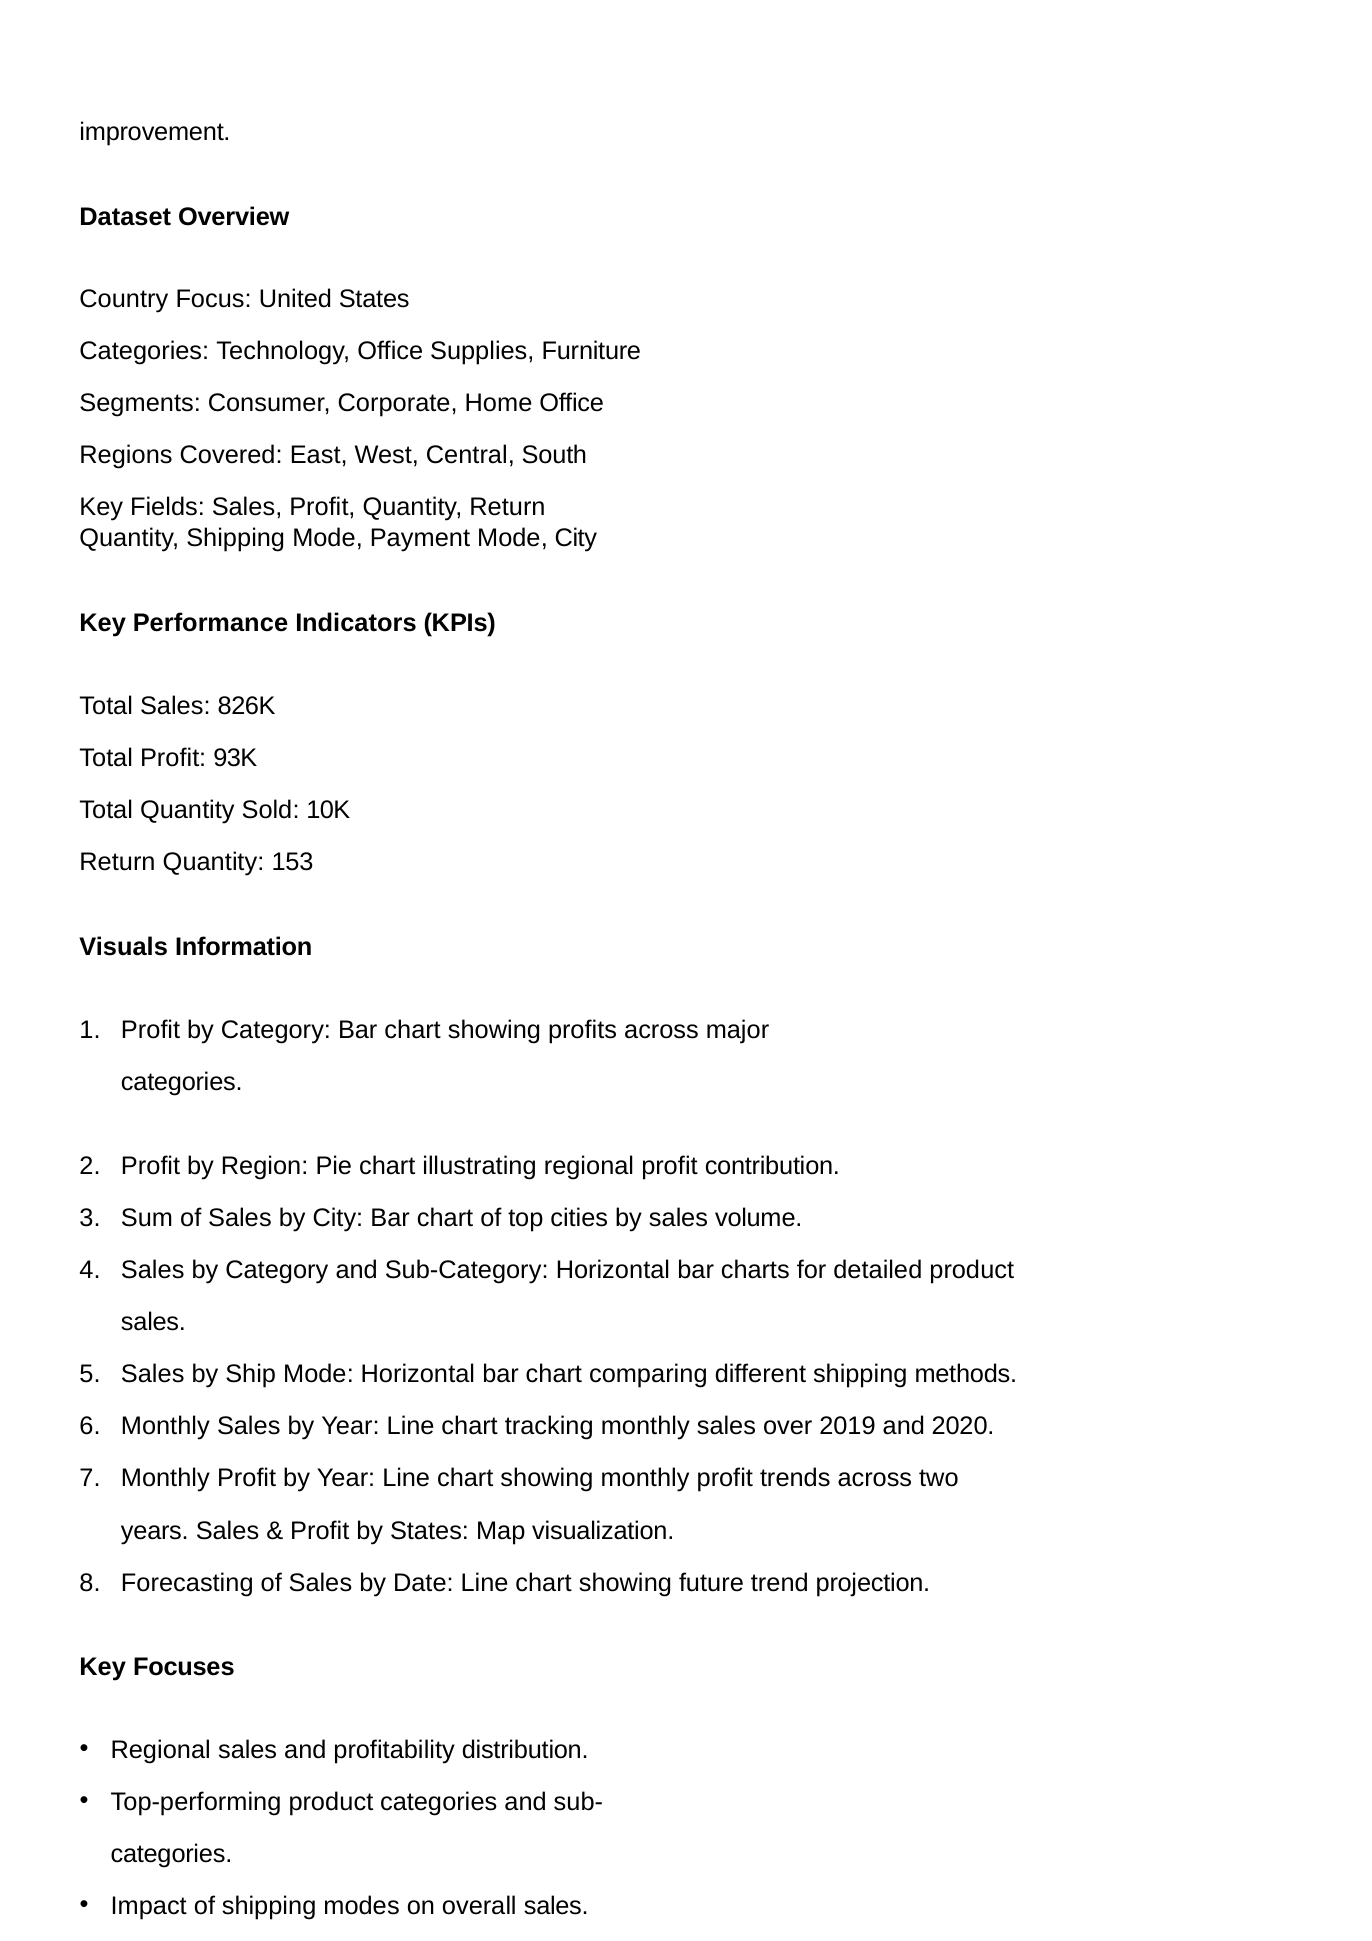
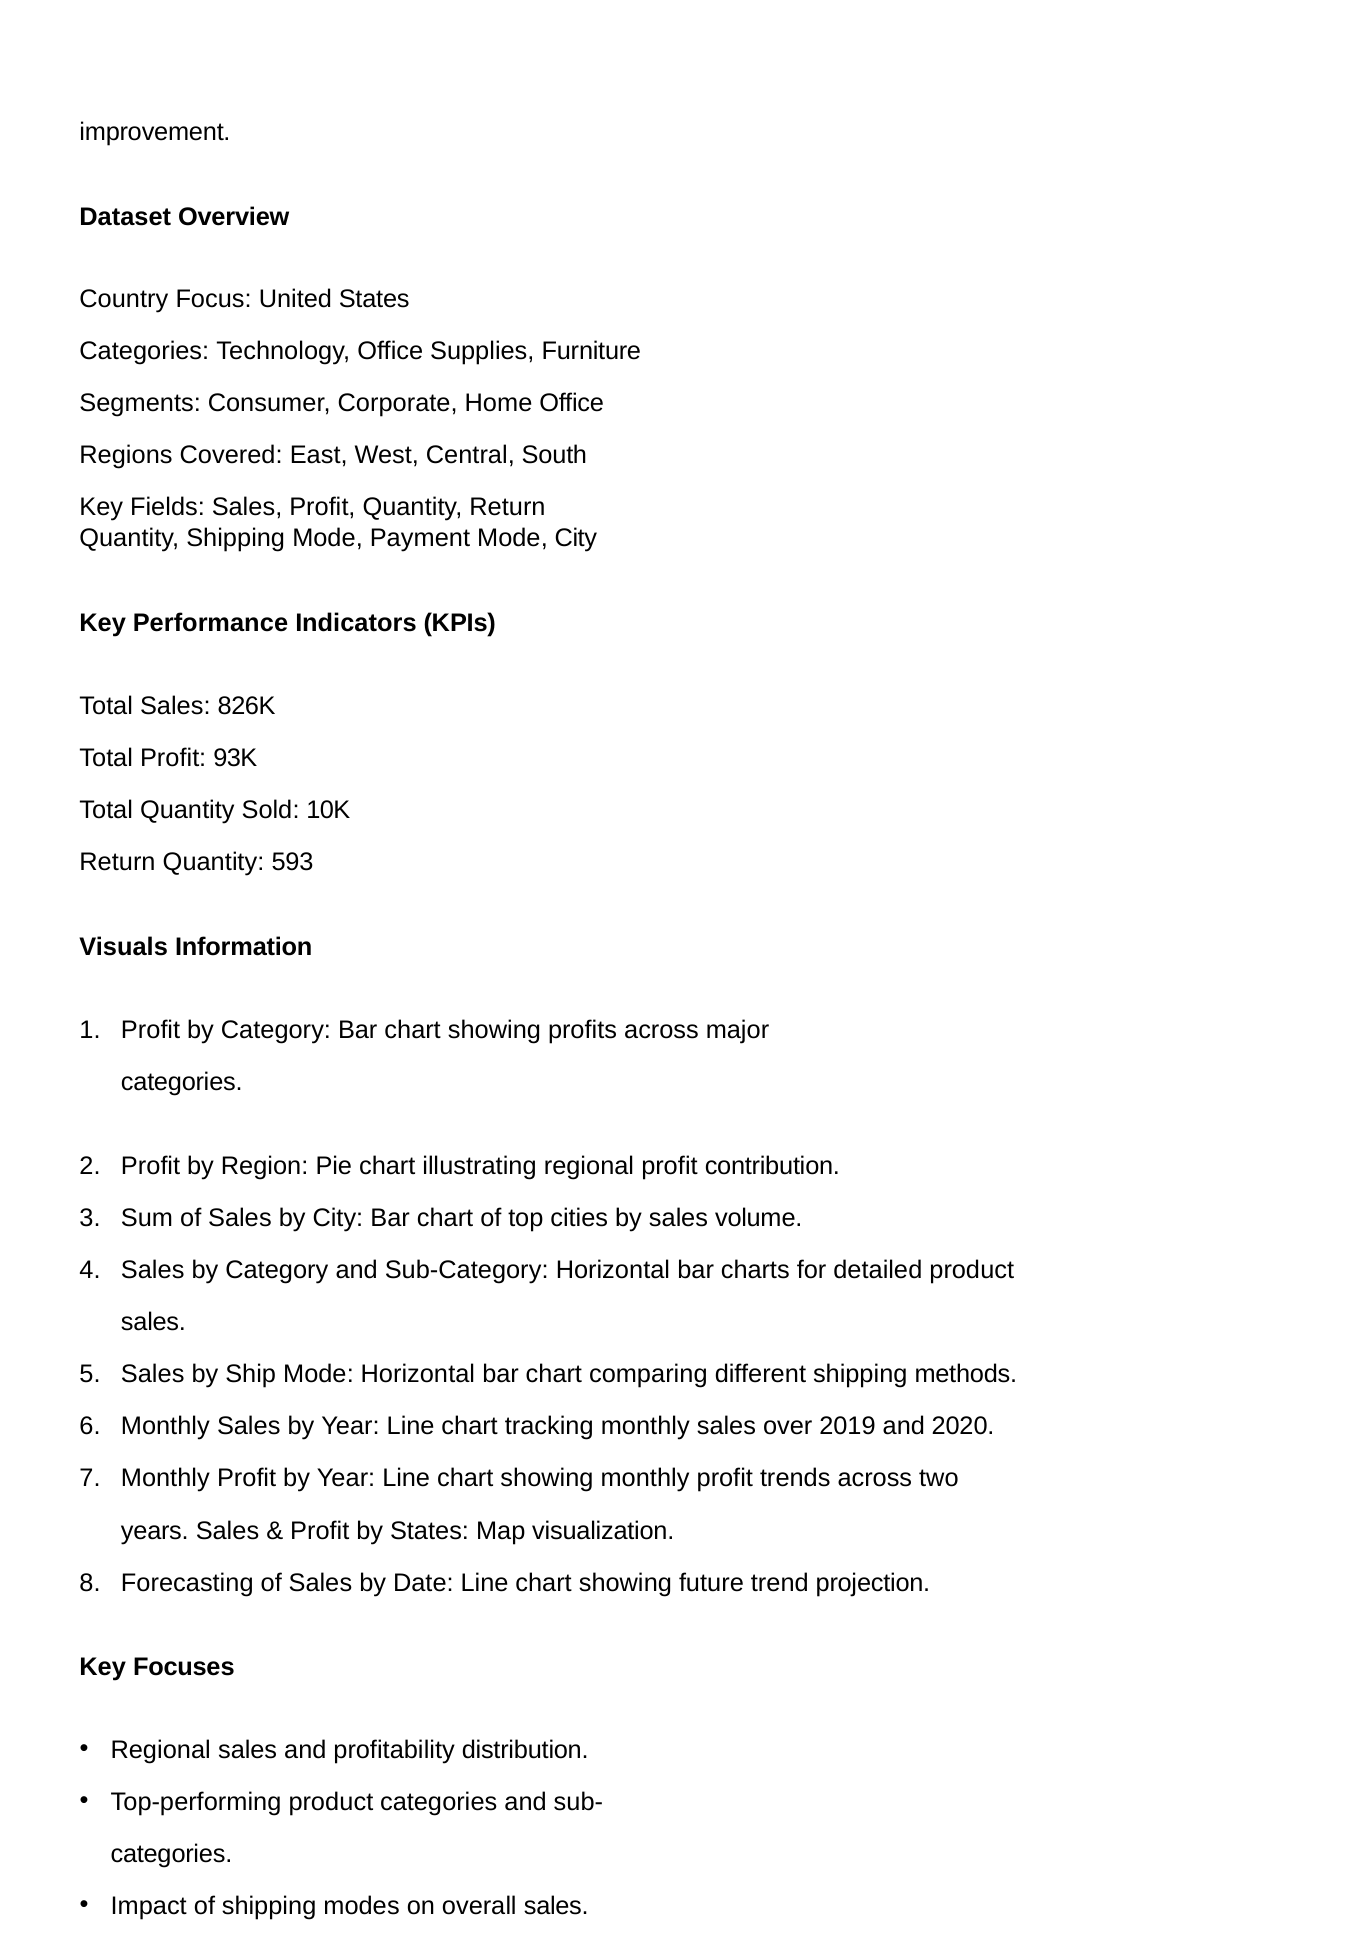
153: 153 -> 593 (292, 863)
